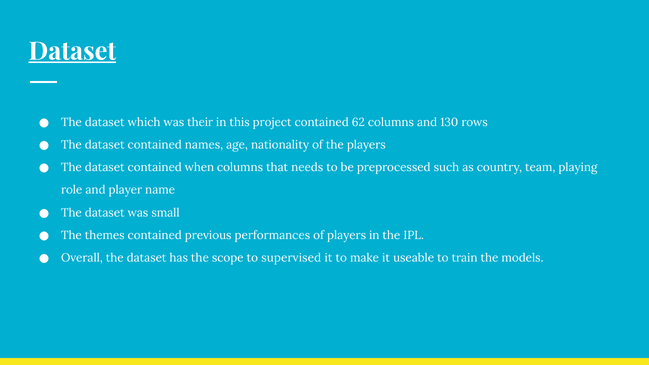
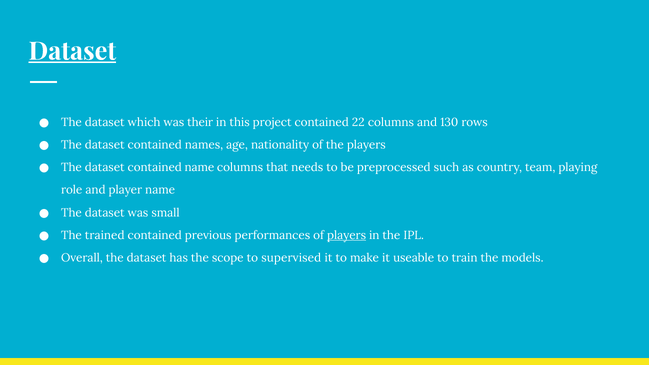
62: 62 -> 22 (358, 123)
contained when: when -> name (199, 168)
themes: themes -> trained (105, 235)
players underline: none -> present (347, 235)
